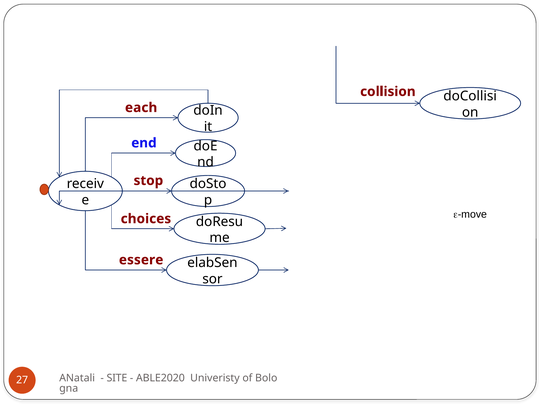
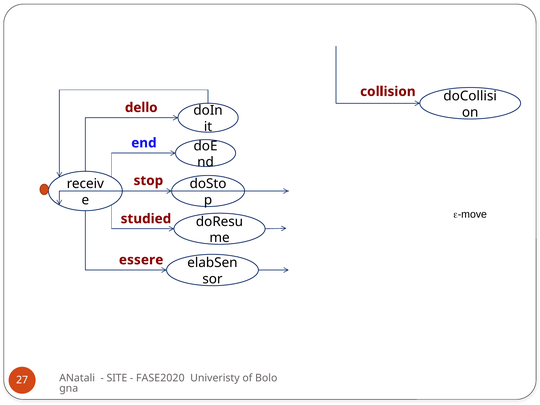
each: each -> dello (141, 108)
choices: choices -> studied (146, 219)
ABLE2020: ABLE2020 -> FASE2020 (160, 378)
